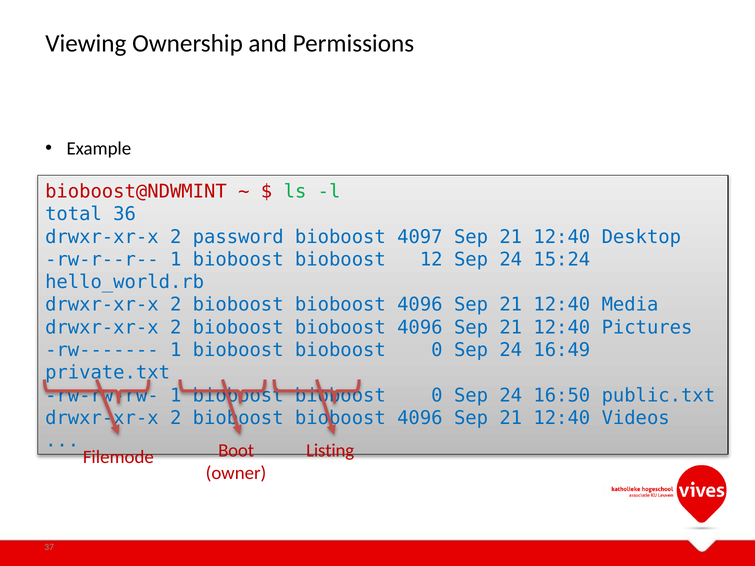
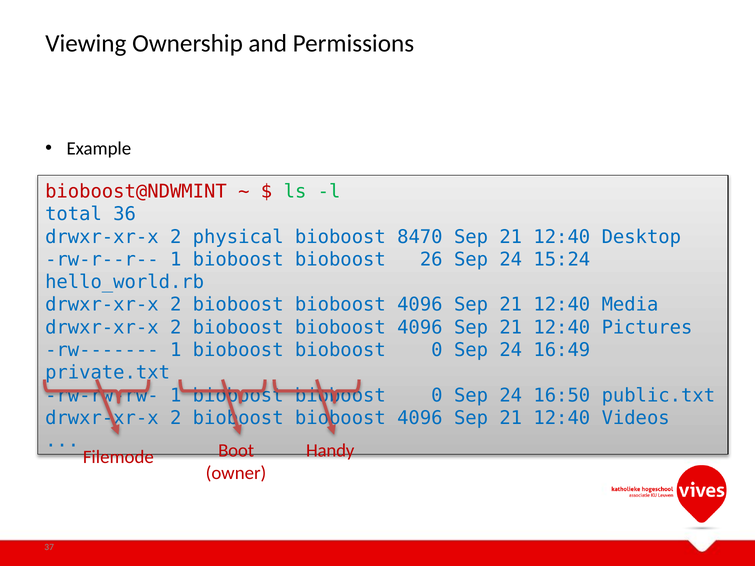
password: password -> physical (238, 237)
4097: 4097 -> 8470 (420, 237)
12: 12 -> 26 (431, 260)
Listing: Listing -> Handy (330, 451)
